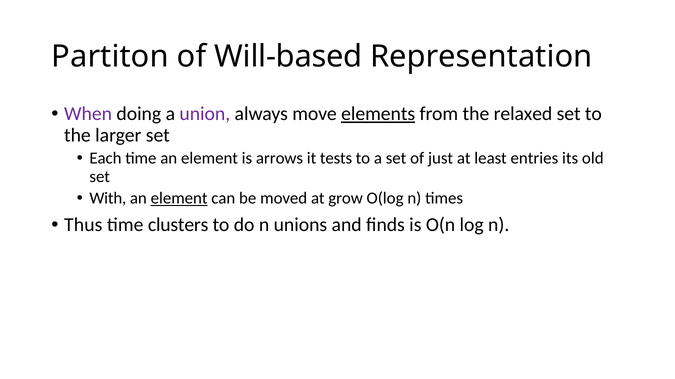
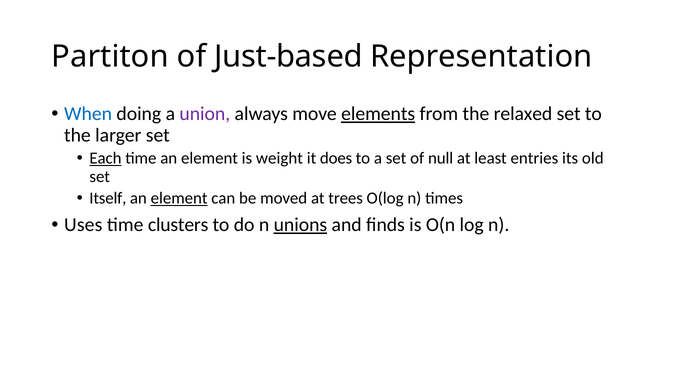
Will-based: Will-based -> Just-based (288, 57)
When colour: purple -> blue (88, 114)
Each underline: none -> present (105, 159)
arrows: arrows -> weight (279, 159)
tests: tests -> does (336, 159)
just: just -> null (441, 159)
With: With -> Itself (108, 199)
grow: grow -> trees (346, 199)
Thus: Thus -> Uses (83, 225)
unions underline: none -> present (300, 225)
